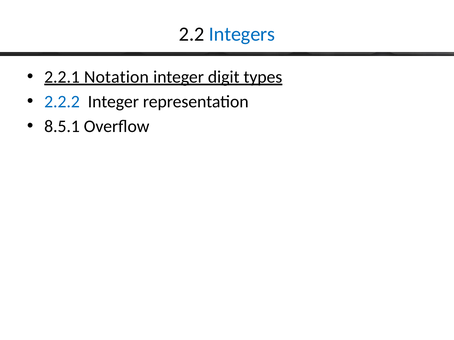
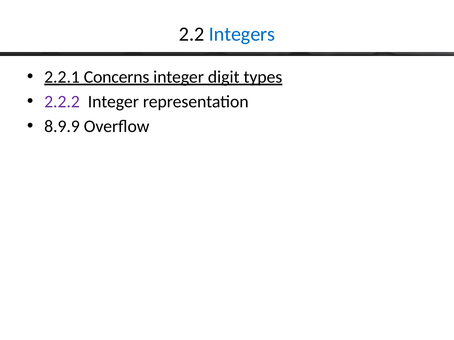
Notation: Notation -> Concerns (117, 77)
2.2.2 colour: blue -> purple (62, 102)
8.5.1: 8.5.1 -> 8.9.9 (62, 127)
